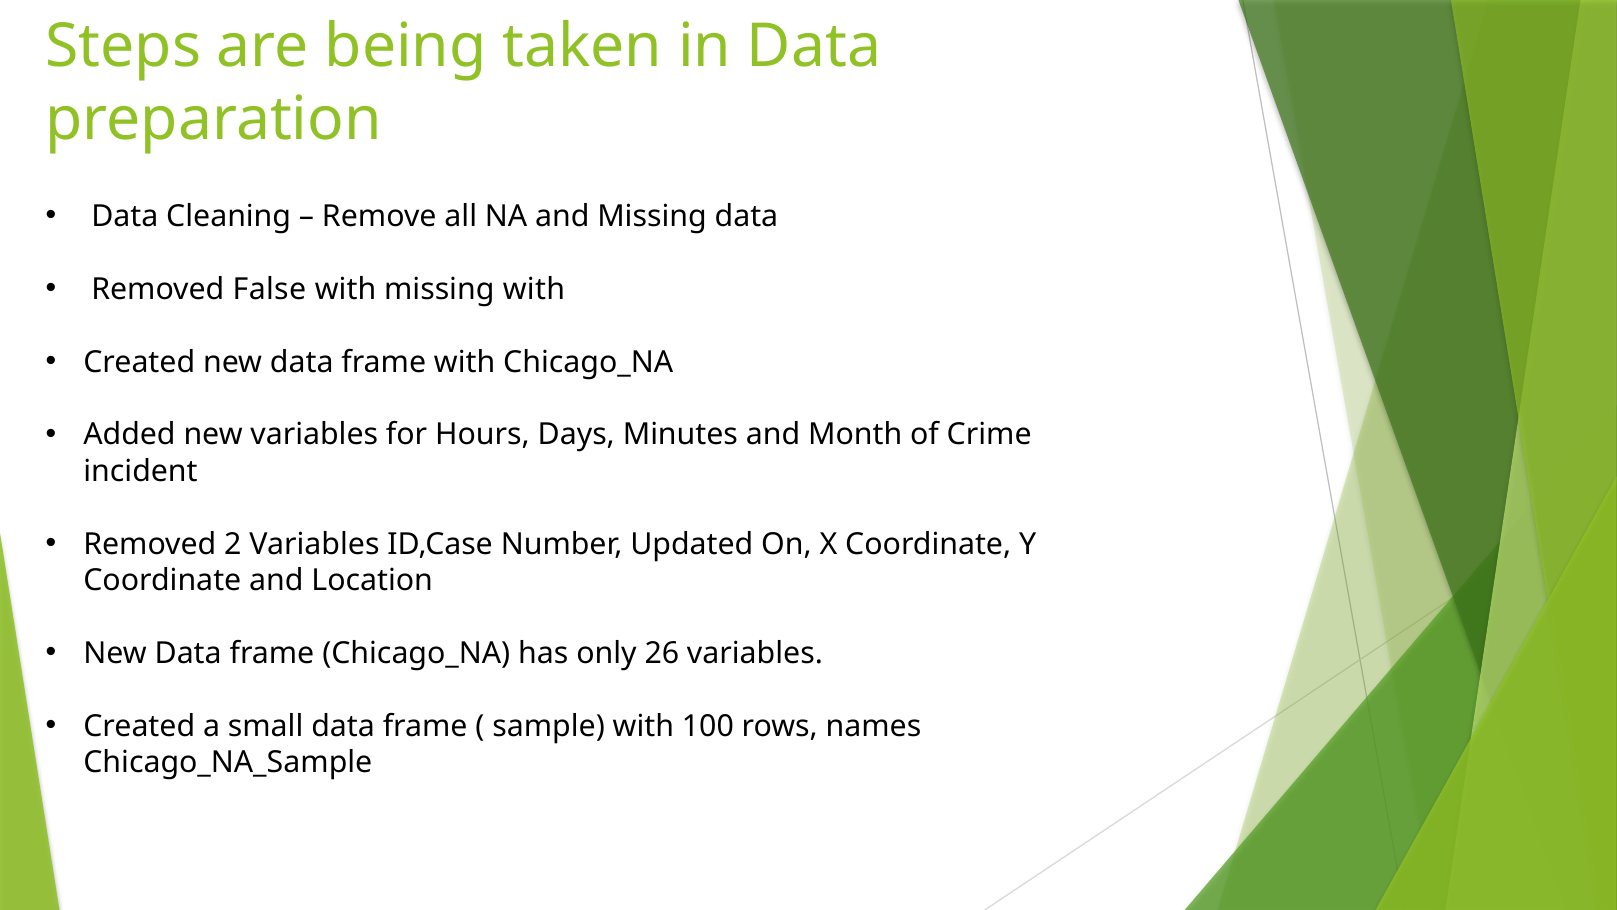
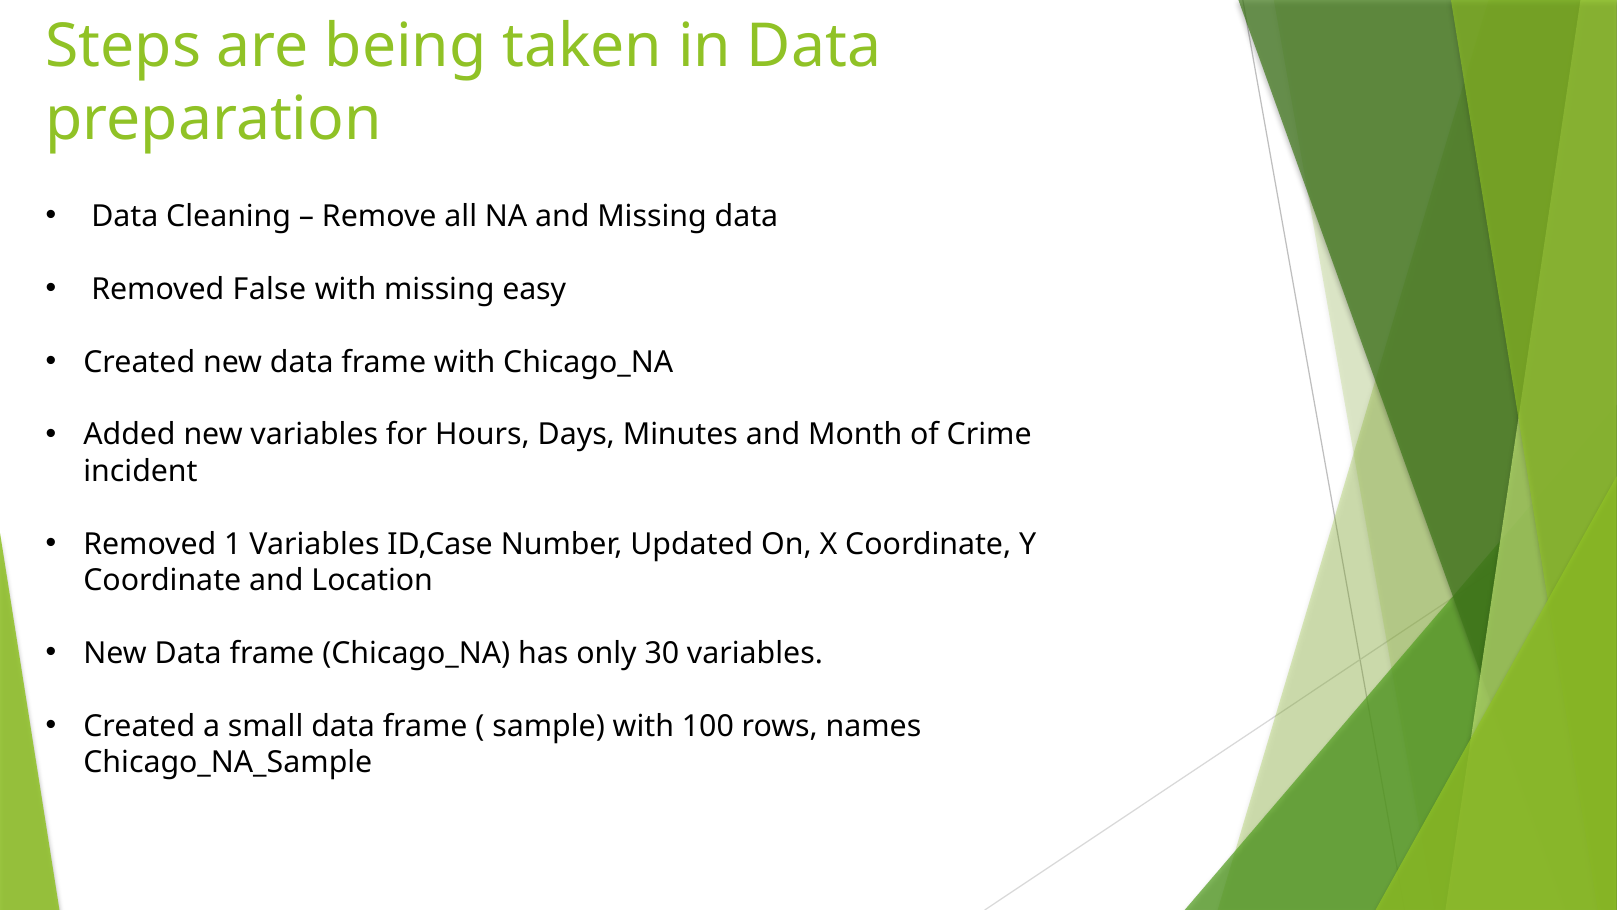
missing with: with -> easy (534, 289)
2: 2 -> 1 (233, 544)
26: 26 -> 30 (662, 653)
